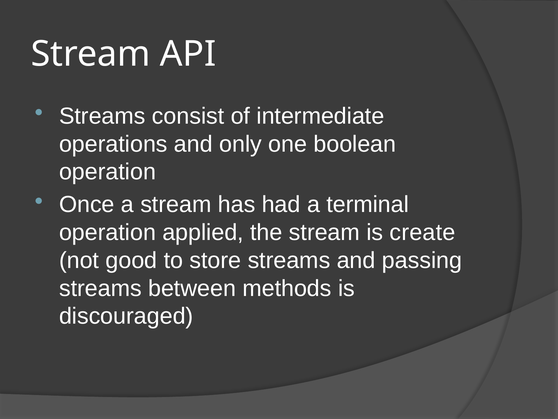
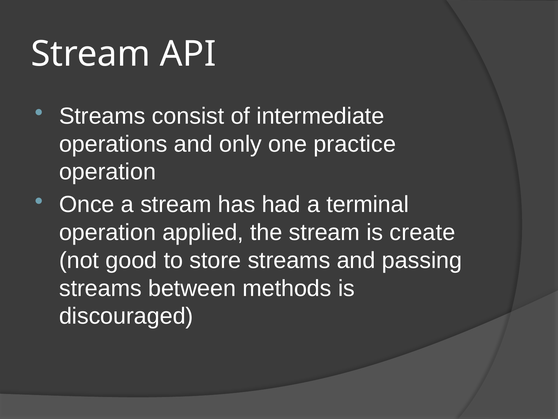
boolean: boolean -> practice (355, 144)
